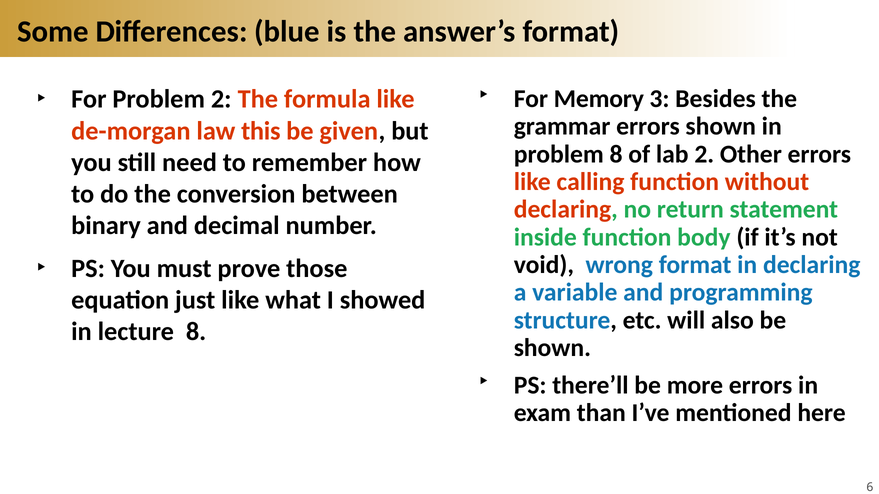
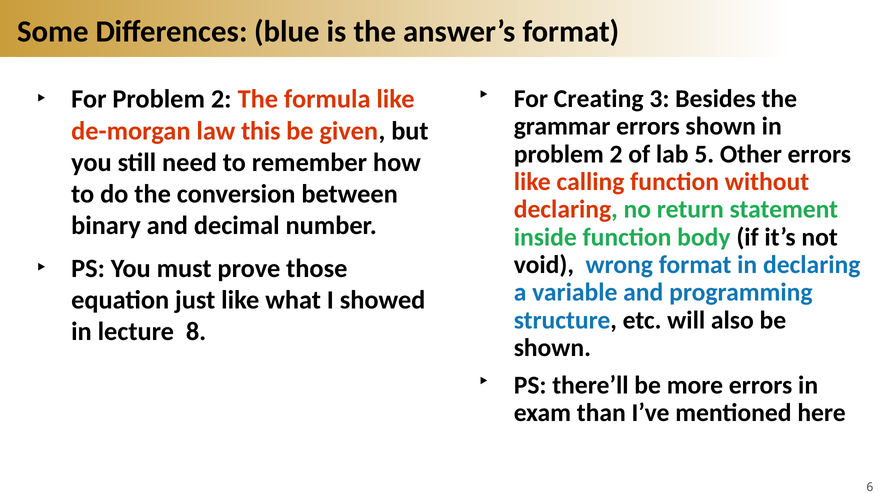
Memory: Memory -> Creating (599, 99)
8: 8 -> 2 (616, 154)
lab 2: 2 -> 5 (704, 154)
